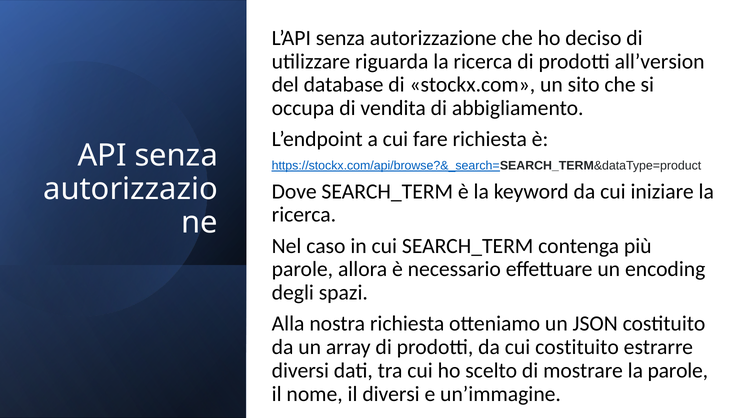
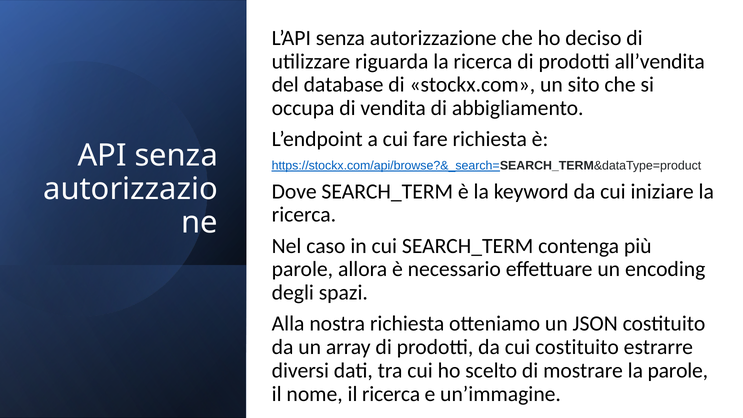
all’version: all’version -> all’vendita (660, 61)
il diversi: diversi -> ricerca (391, 394)
